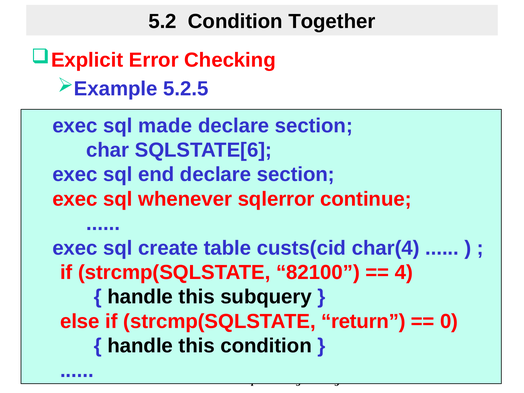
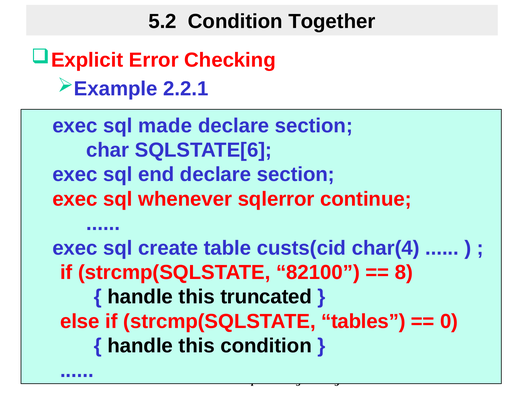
5.2.5: 5.2.5 -> 2.2.1 (186, 89)
4: 4 -> 8 (404, 272)
subquery: subquery -> truncated (266, 297)
return: return -> tables (363, 321)
